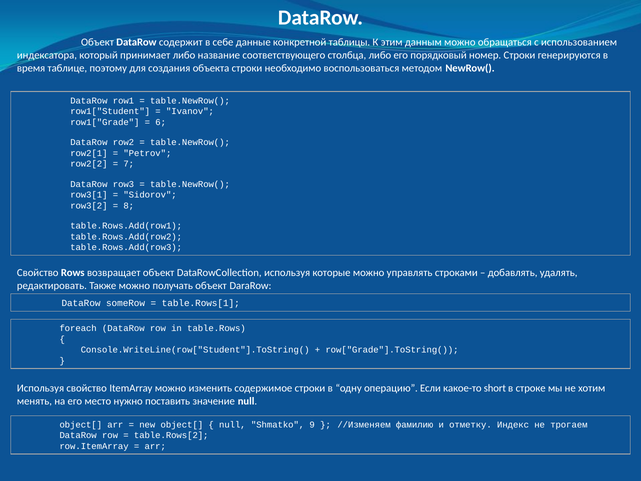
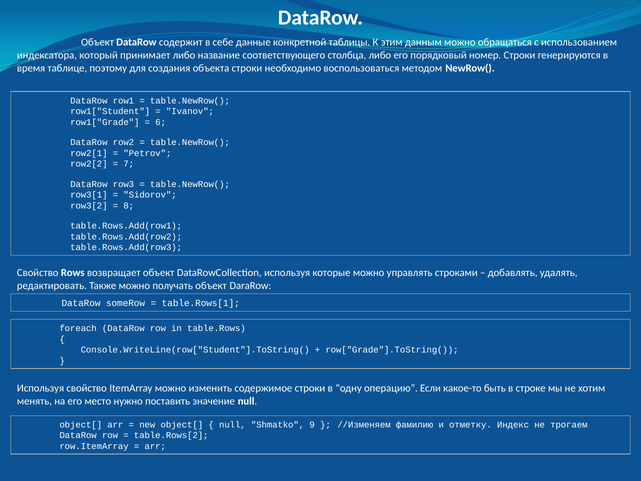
short: short -> быть (495, 388)
